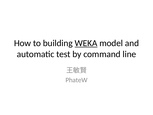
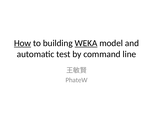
How underline: none -> present (23, 43)
